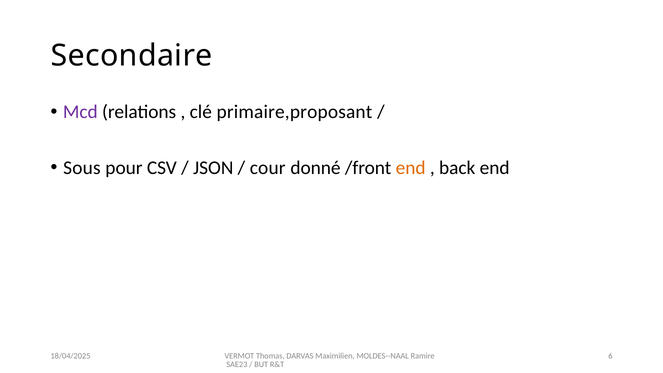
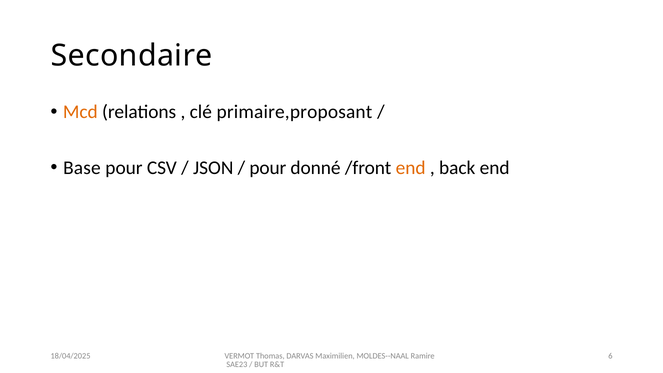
Mcd colour: purple -> orange (80, 112)
Sous: Sous -> Base (82, 168)
cour: cour -> pour (268, 168)
